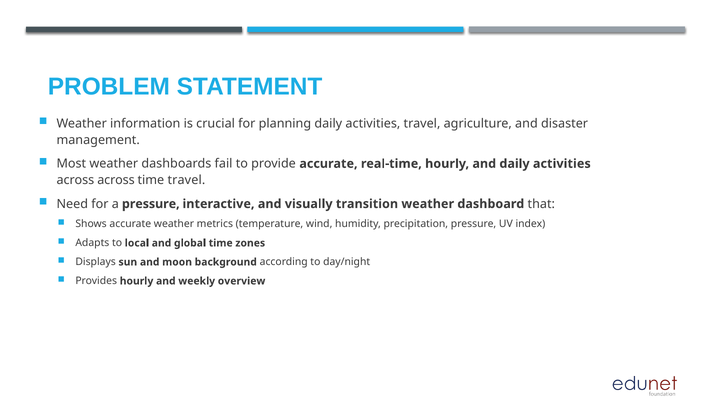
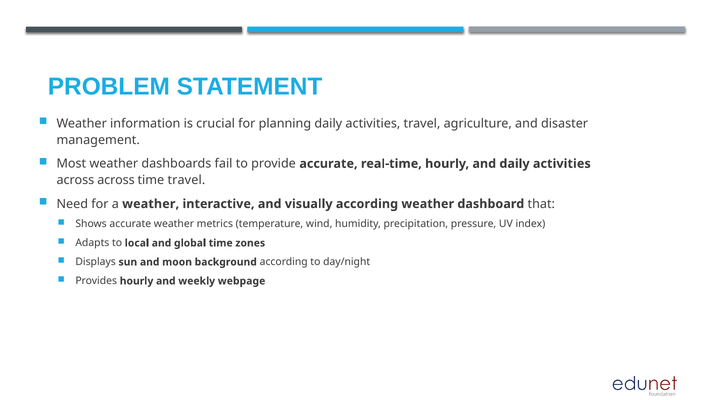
a pressure: pressure -> weather (151, 204)
visually transition: transition -> according (367, 204)
overview: overview -> webpage (242, 281)
